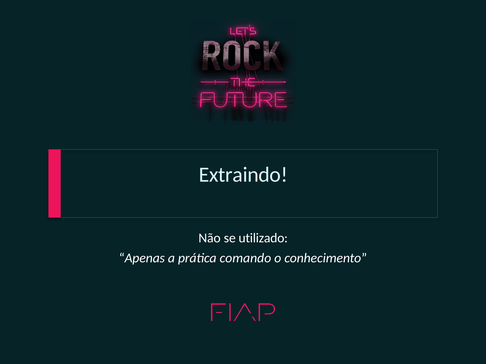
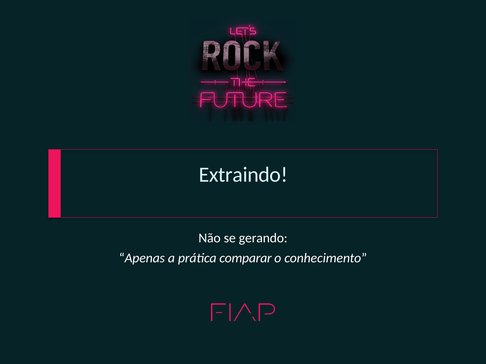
utilizado: utilizado -> gerando (263, 238)
comando: comando -> comparar (246, 258)
